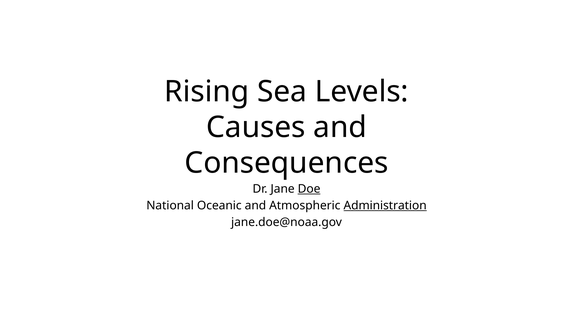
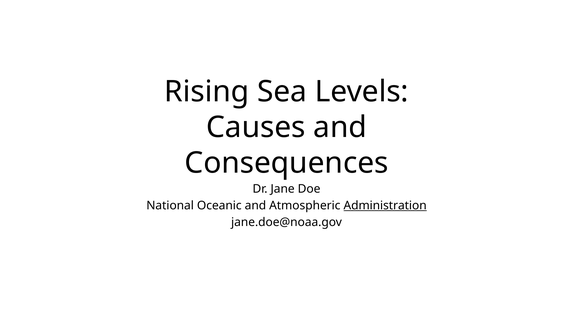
Doe underline: present -> none (309, 189)
